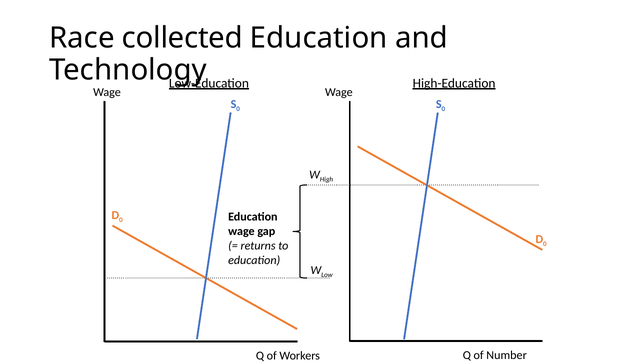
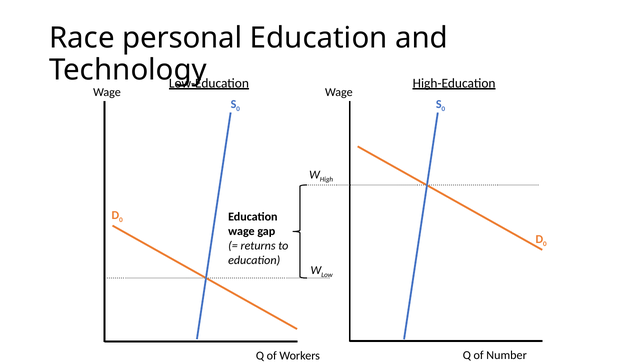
collected: collected -> personal (182, 38)
